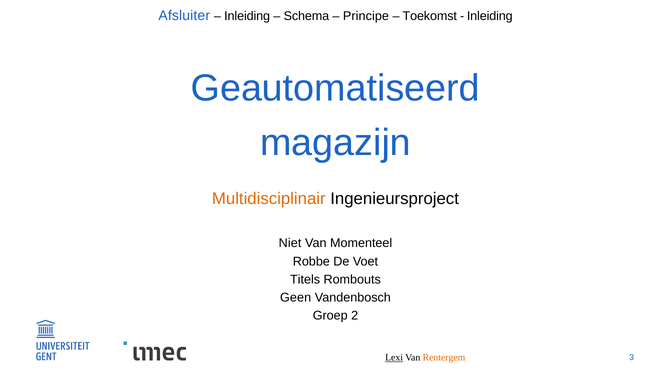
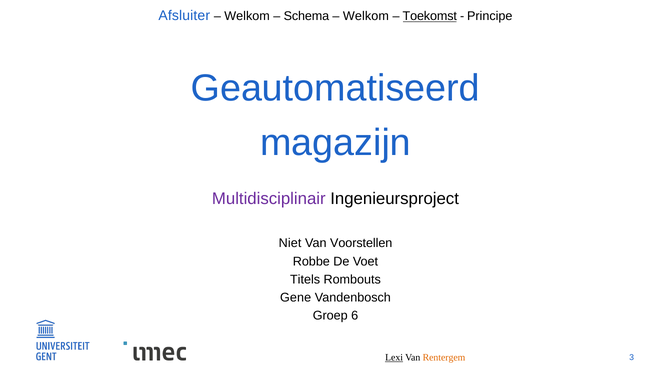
Inleiding: Inleiding -> Welkom (247, 16)
Principe: Principe -> Welkom (366, 16)
Toekomst underline: none -> present (430, 16)
Inleiding: Inleiding -> Principe (490, 16)
Multidisciplinair colour: orange -> purple (269, 198)
Momenteel: Momenteel -> Voorstellen (361, 243)
Geen: Geen -> Gene (296, 297)
2: 2 -> 6 (355, 315)
